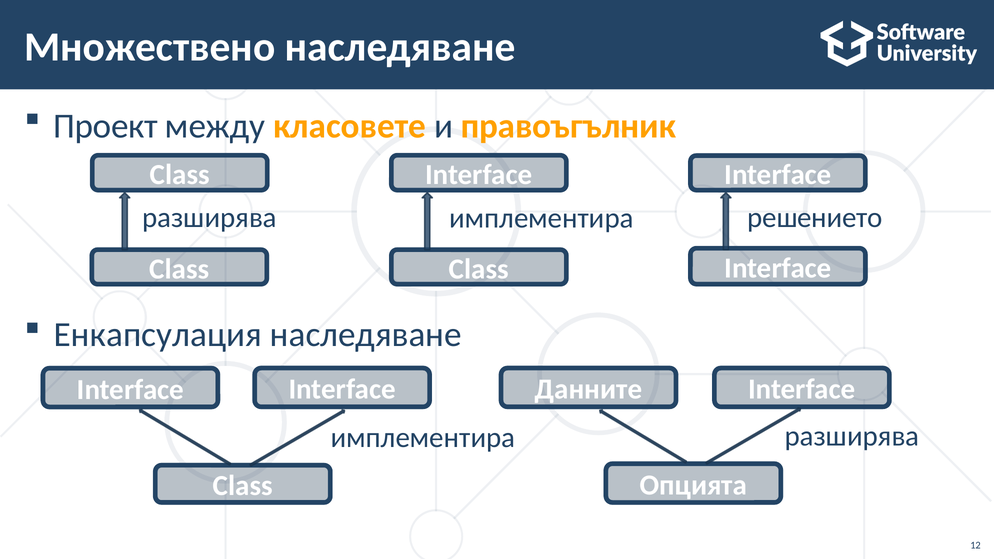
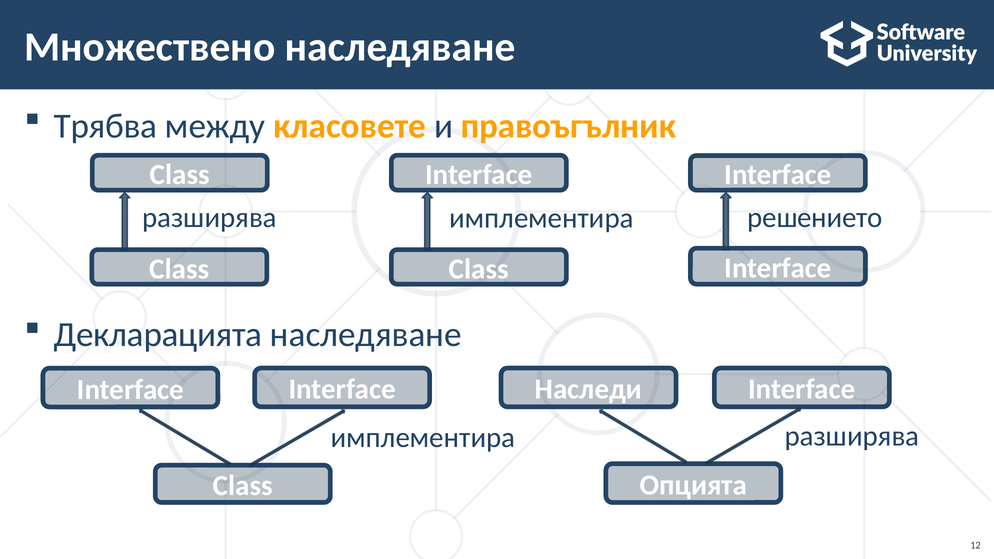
Проект: Проект -> Трябва (106, 126)
Енкапсулация: Енкапсулация -> Декларацията (158, 335)
Данните: Данните -> Наследи (589, 390)
